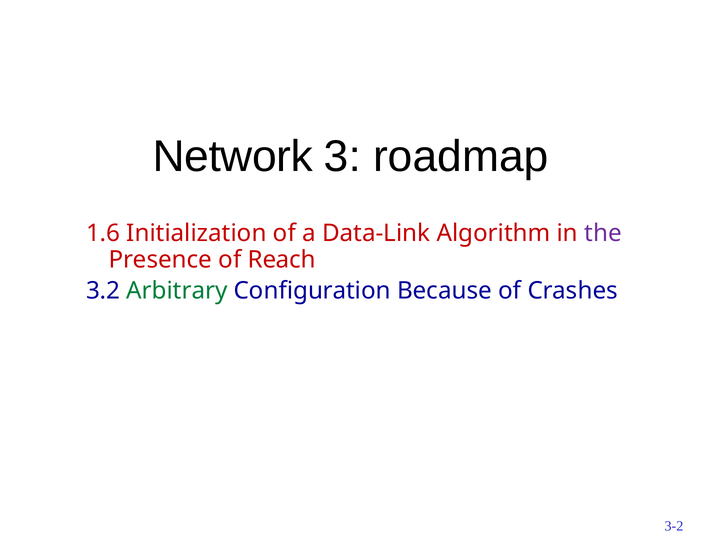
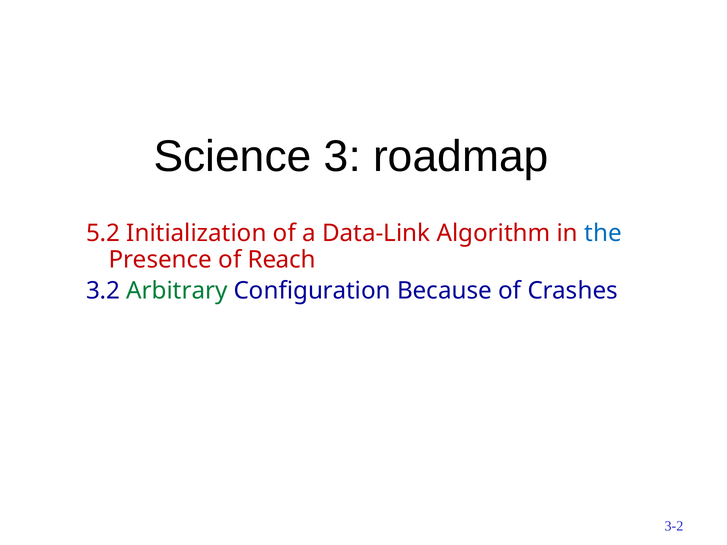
Network: Network -> Science (233, 156)
1.6: 1.6 -> 5.2 (103, 234)
the colour: purple -> blue (603, 234)
